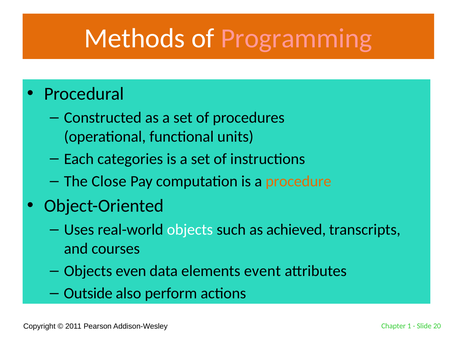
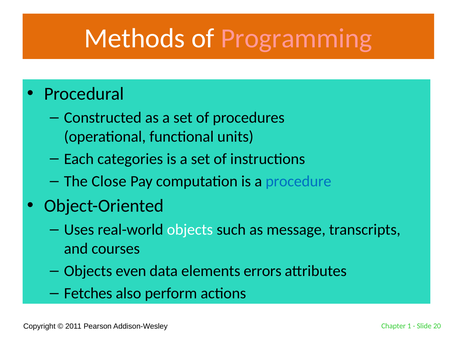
procedure colour: orange -> blue (298, 181)
achieved: achieved -> message (296, 230)
event: event -> errors (263, 271)
Outside: Outside -> Fetches (88, 293)
